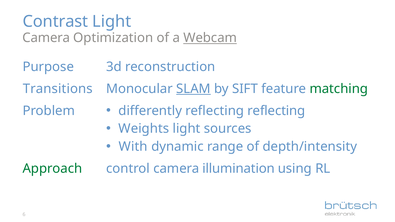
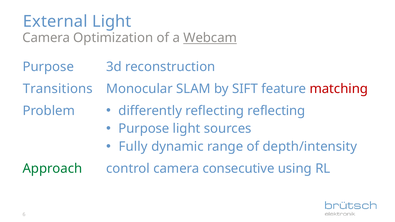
Contrast: Contrast -> External (55, 21)
SLAM underline: present -> none (193, 89)
matching colour: green -> red (339, 89)
Weights: Weights -> Purpose (144, 129)
With: With -> Fully (133, 147)
illumination: illumination -> consecutive (239, 169)
